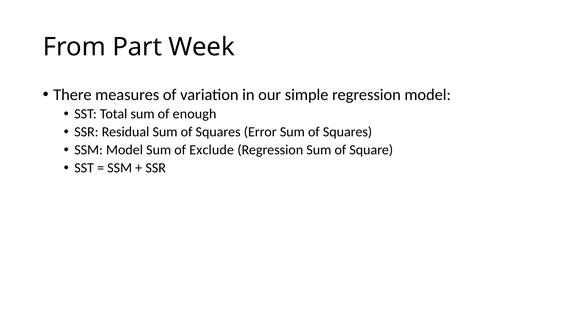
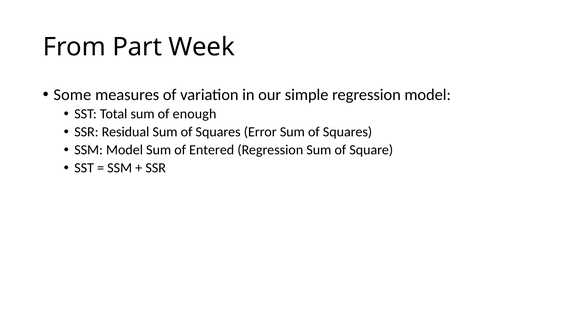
There: There -> Some (72, 95)
Exclude: Exclude -> Entered (212, 150)
